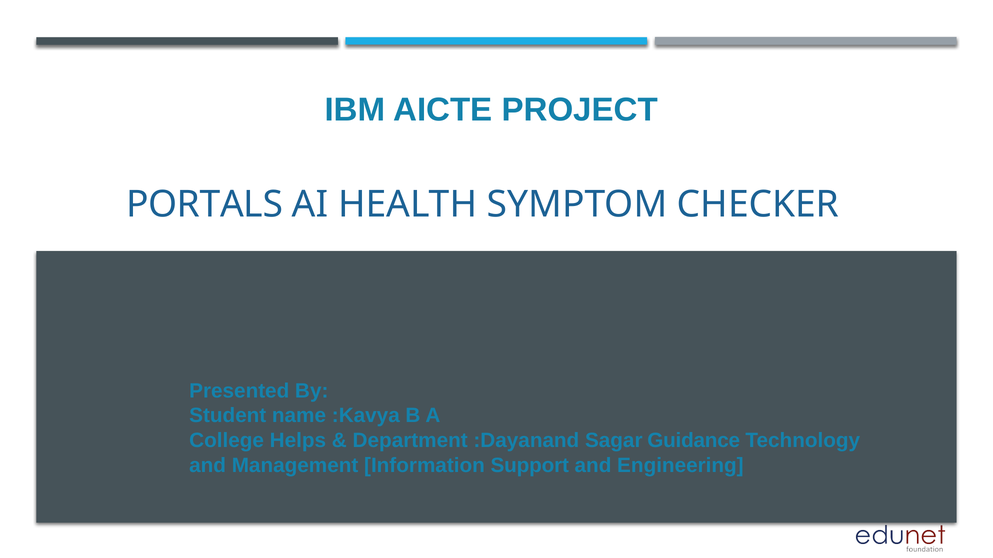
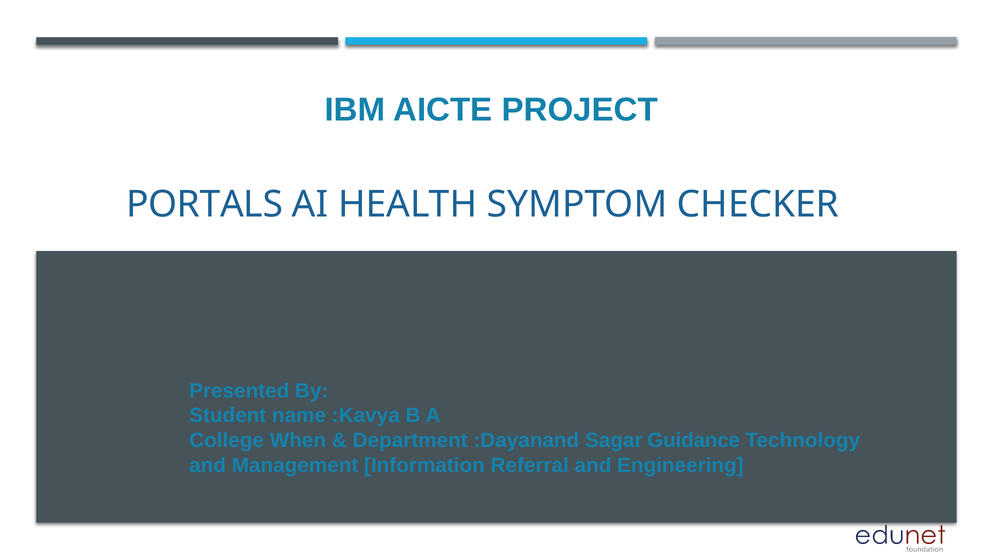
Helps: Helps -> When (298, 441)
Support: Support -> Referral (530, 466)
